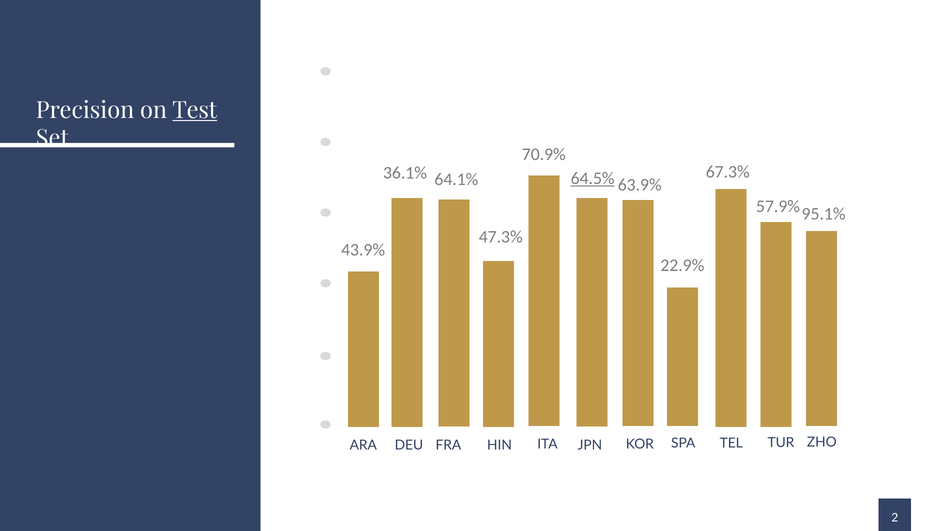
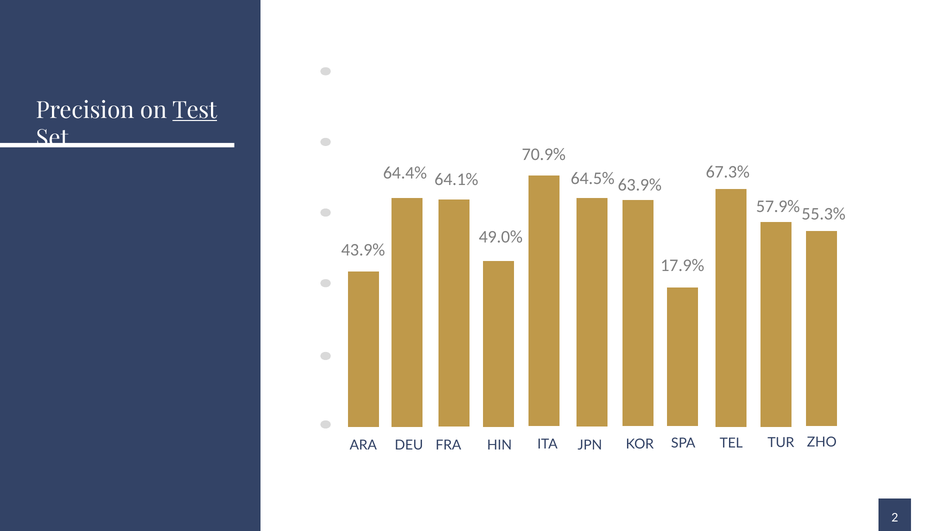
36.1%: 36.1% -> 64.4% (405, 173)
64.5% underline: present -> none (593, 178)
95.1%: 95.1% -> 55.3% (824, 214)
47.3%: 47.3% -> 49.0% (501, 236)
22.9%: 22.9% -> 17.9% (682, 265)
